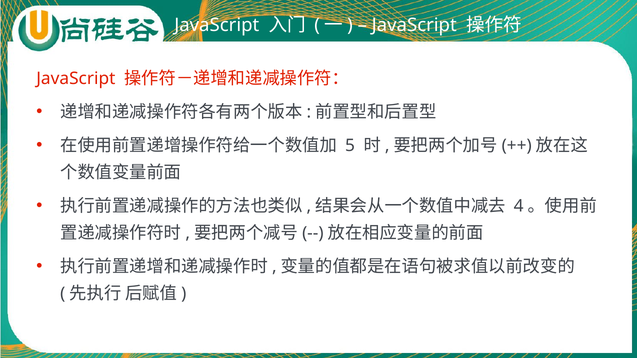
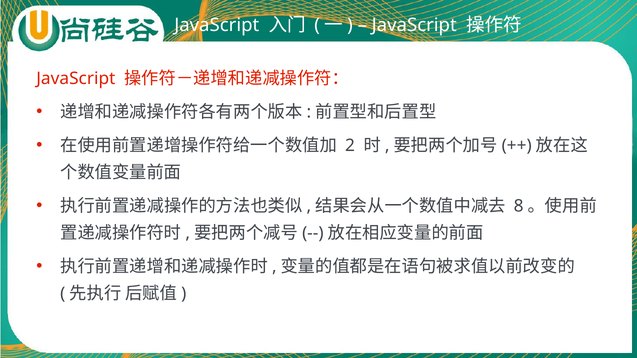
5: 5 -> 2 (350, 146)
4: 4 -> 8 (519, 206)
